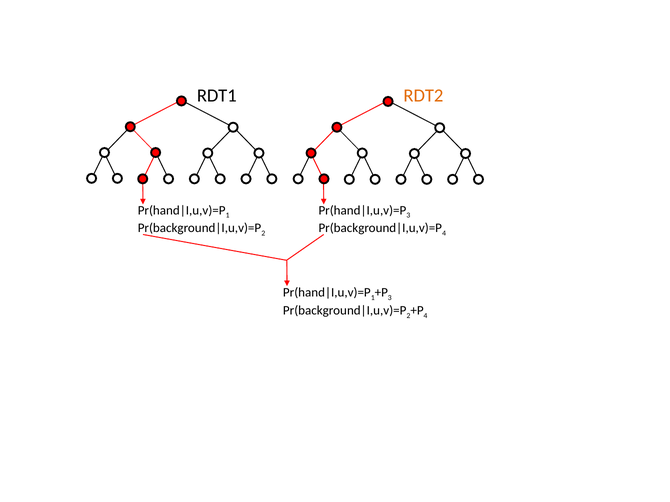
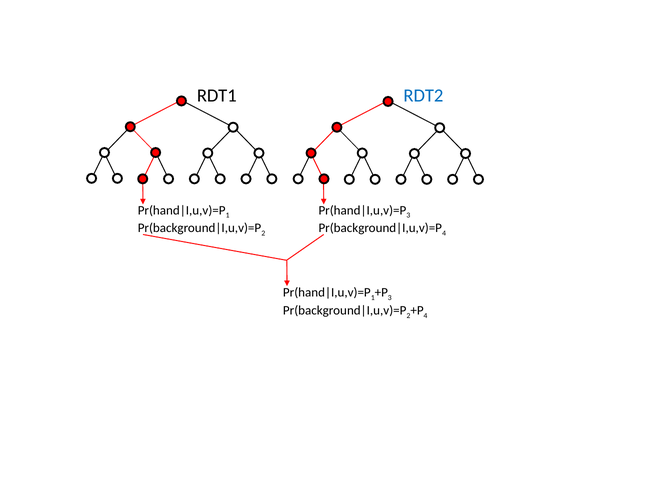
RDT2 colour: orange -> blue (423, 96)
